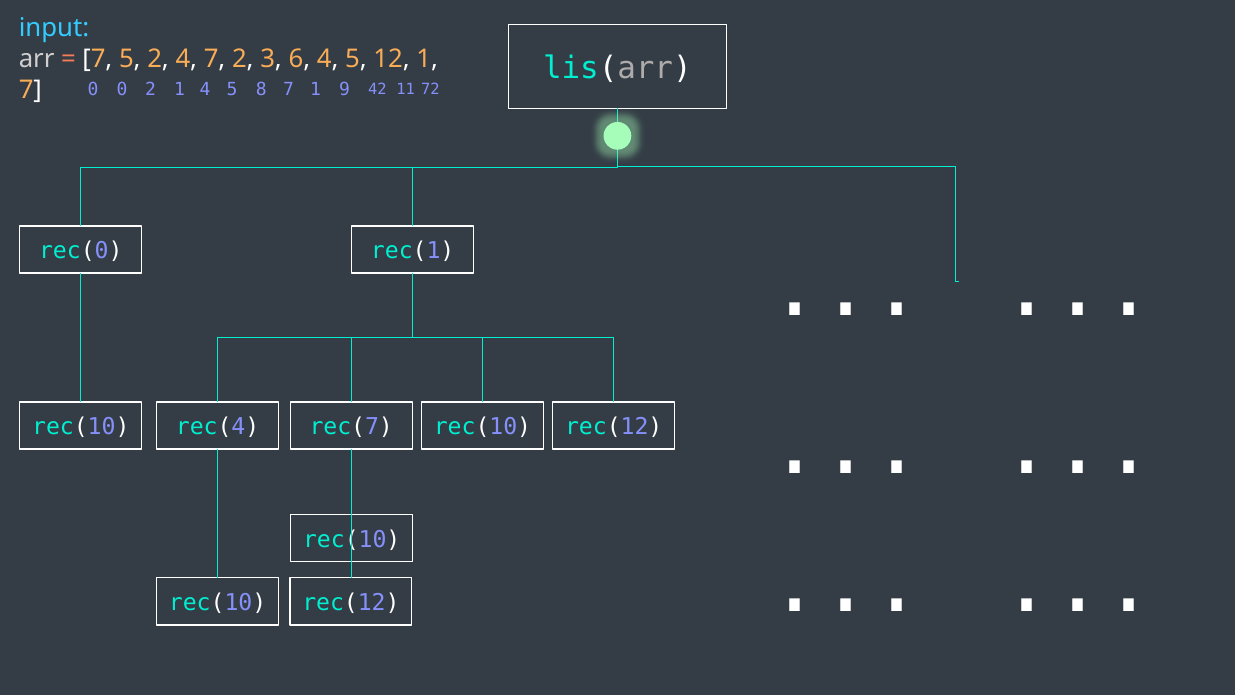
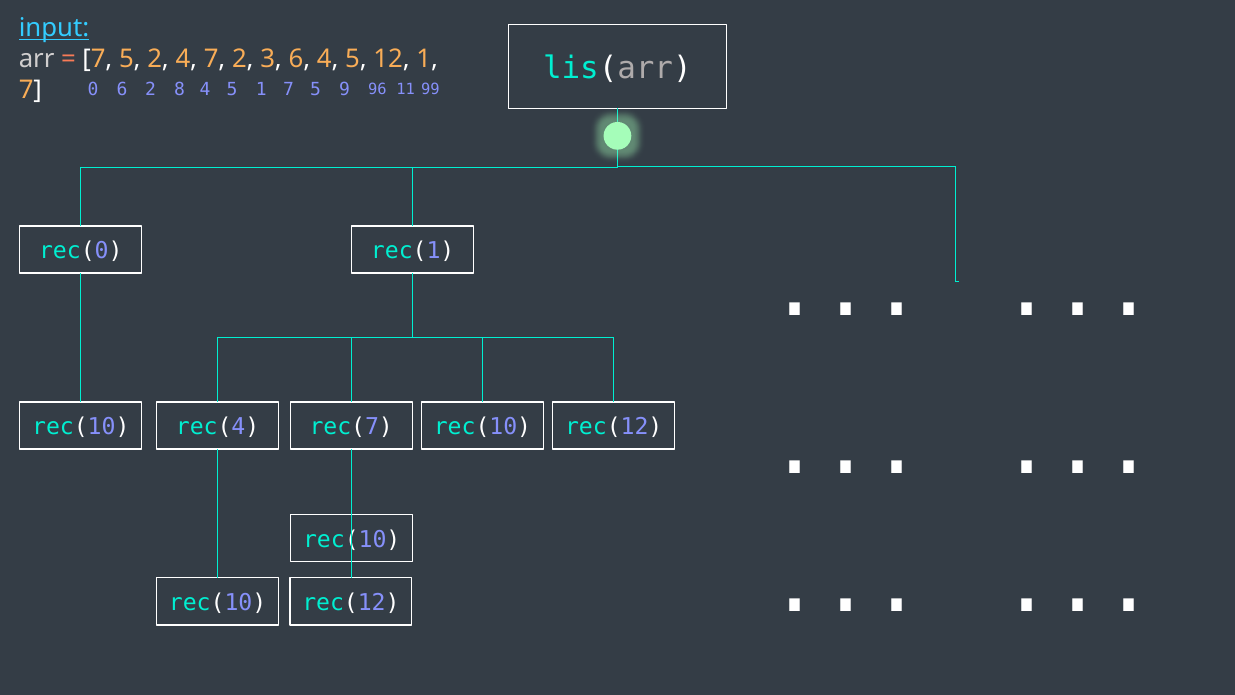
input underline: none -> present (54, 28)
0 0: 0 -> 6 (122, 90)
2 1: 1 -> 8 (180, 90)
5 8: 8 -> 1 (261, 90)
1: 1 -> 5 (316, 90)
42: 42 -> 96 (377, 90)
72: 72 -> 99 (430, 90)
